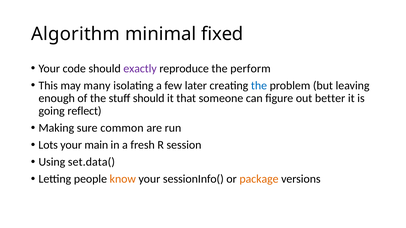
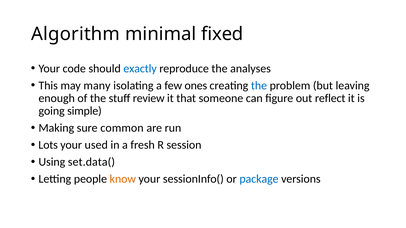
exactly colour: purple -> blue (140, 69)
perform: perform -> analyses (251, 69)
later: later -> ones (196, 86)
stuff should: should -> review (149, 98)
better: better -> reflect (330, 98)
reflect: reflect -> simple (84, 111)
main: main -> used (96, 145)
package colour: orange -> blue (259, 179)
